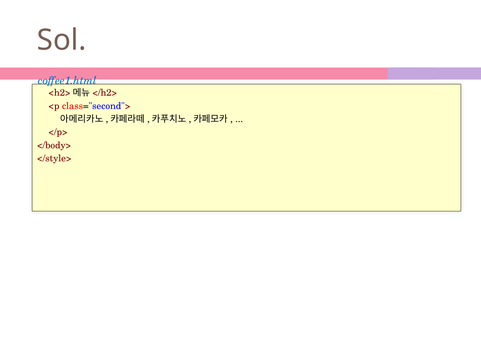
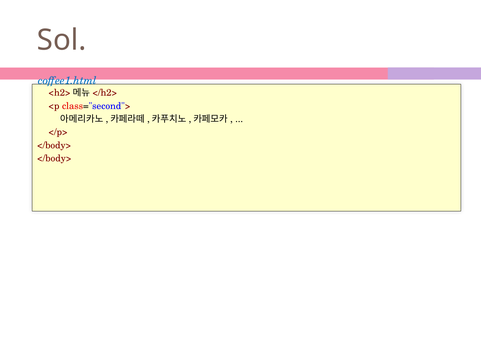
</style>: </style> -> </body> (54, 158)
